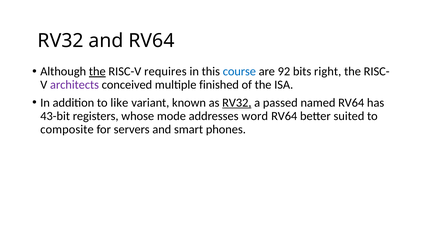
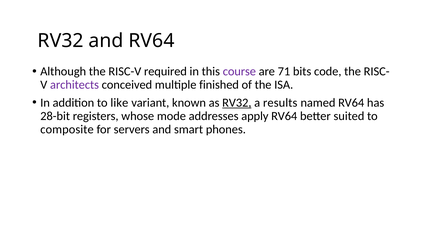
the underline: present -> none (97, 72)
requires: requires -> required (165, 72)
course colour: blue -> purple (239, 72)
92: 92 -> 71 (284, 72)
right: right -> code (328, 72)
passed: passed -> results (280, 103)
43-bit: 43-bit -> 28-bit (55, 116)
word: word -> apply (255, 116)
